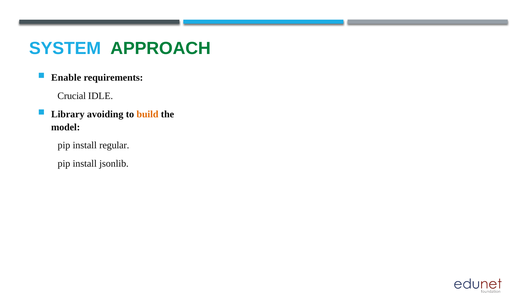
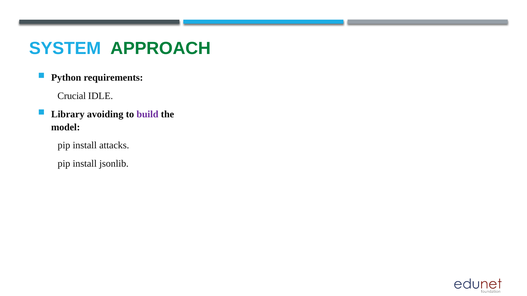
Enable: Enable -> Python (66, 78)
build colour: orange -> purple (147, 114)
regular: regular -> attacks (114, 146)
